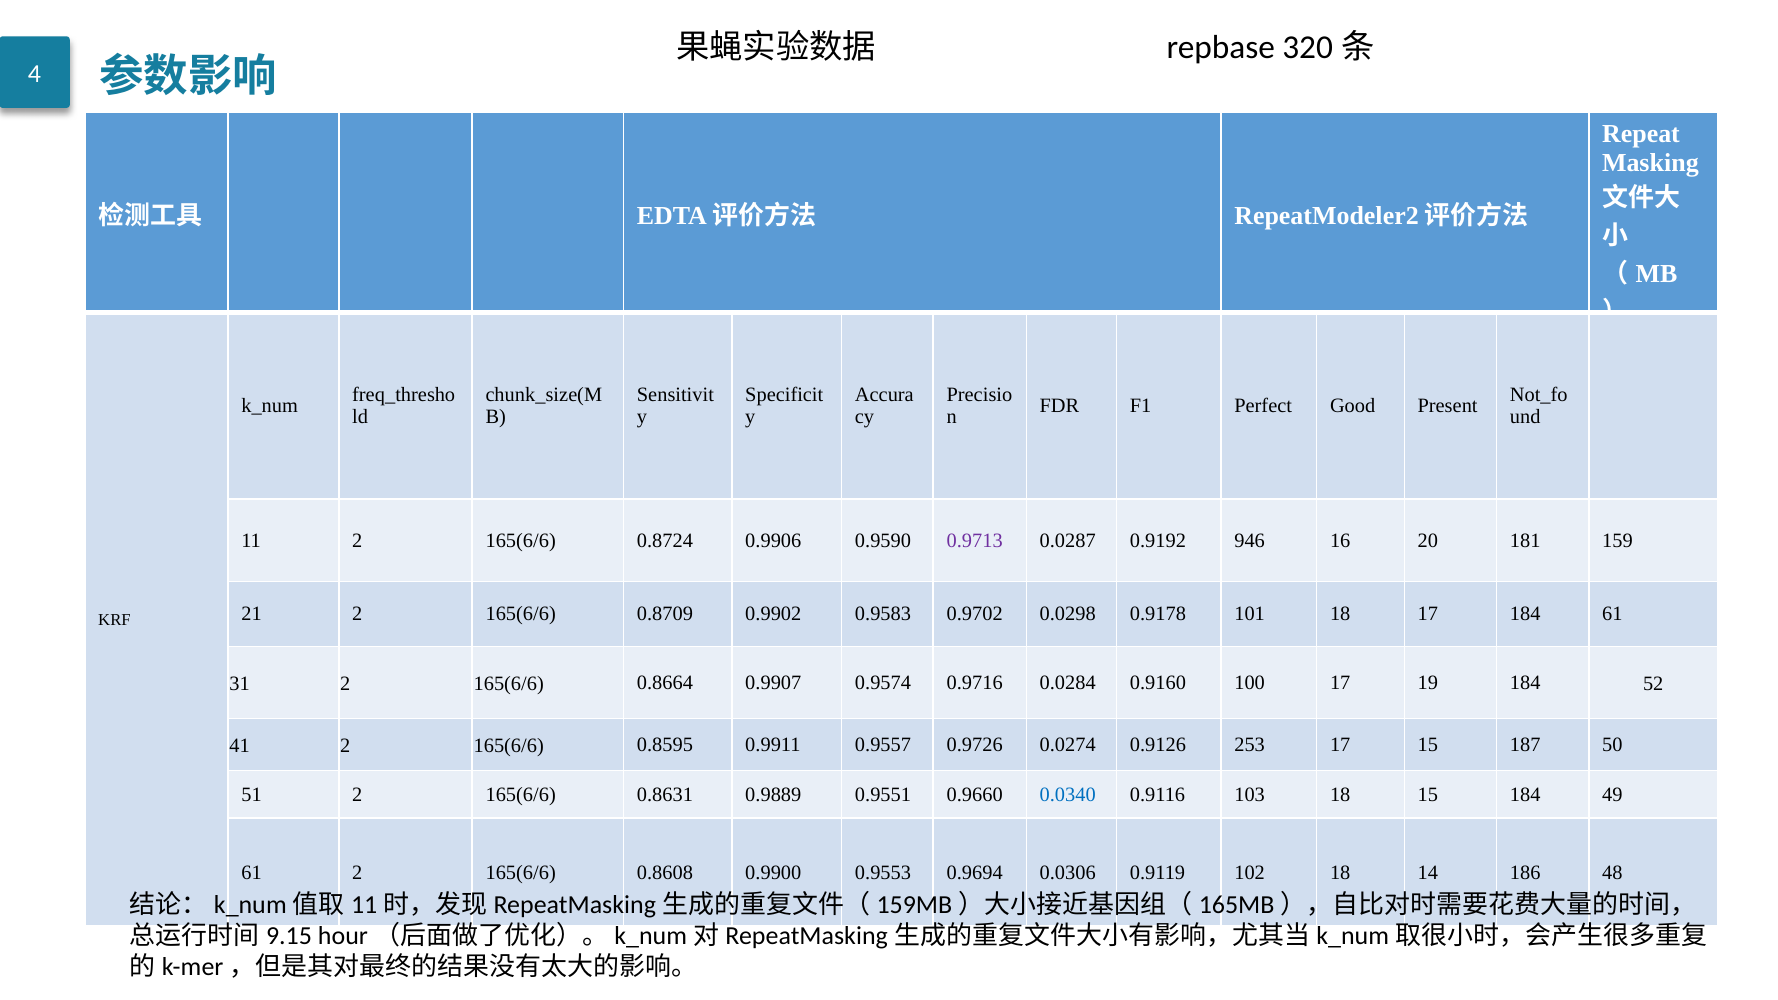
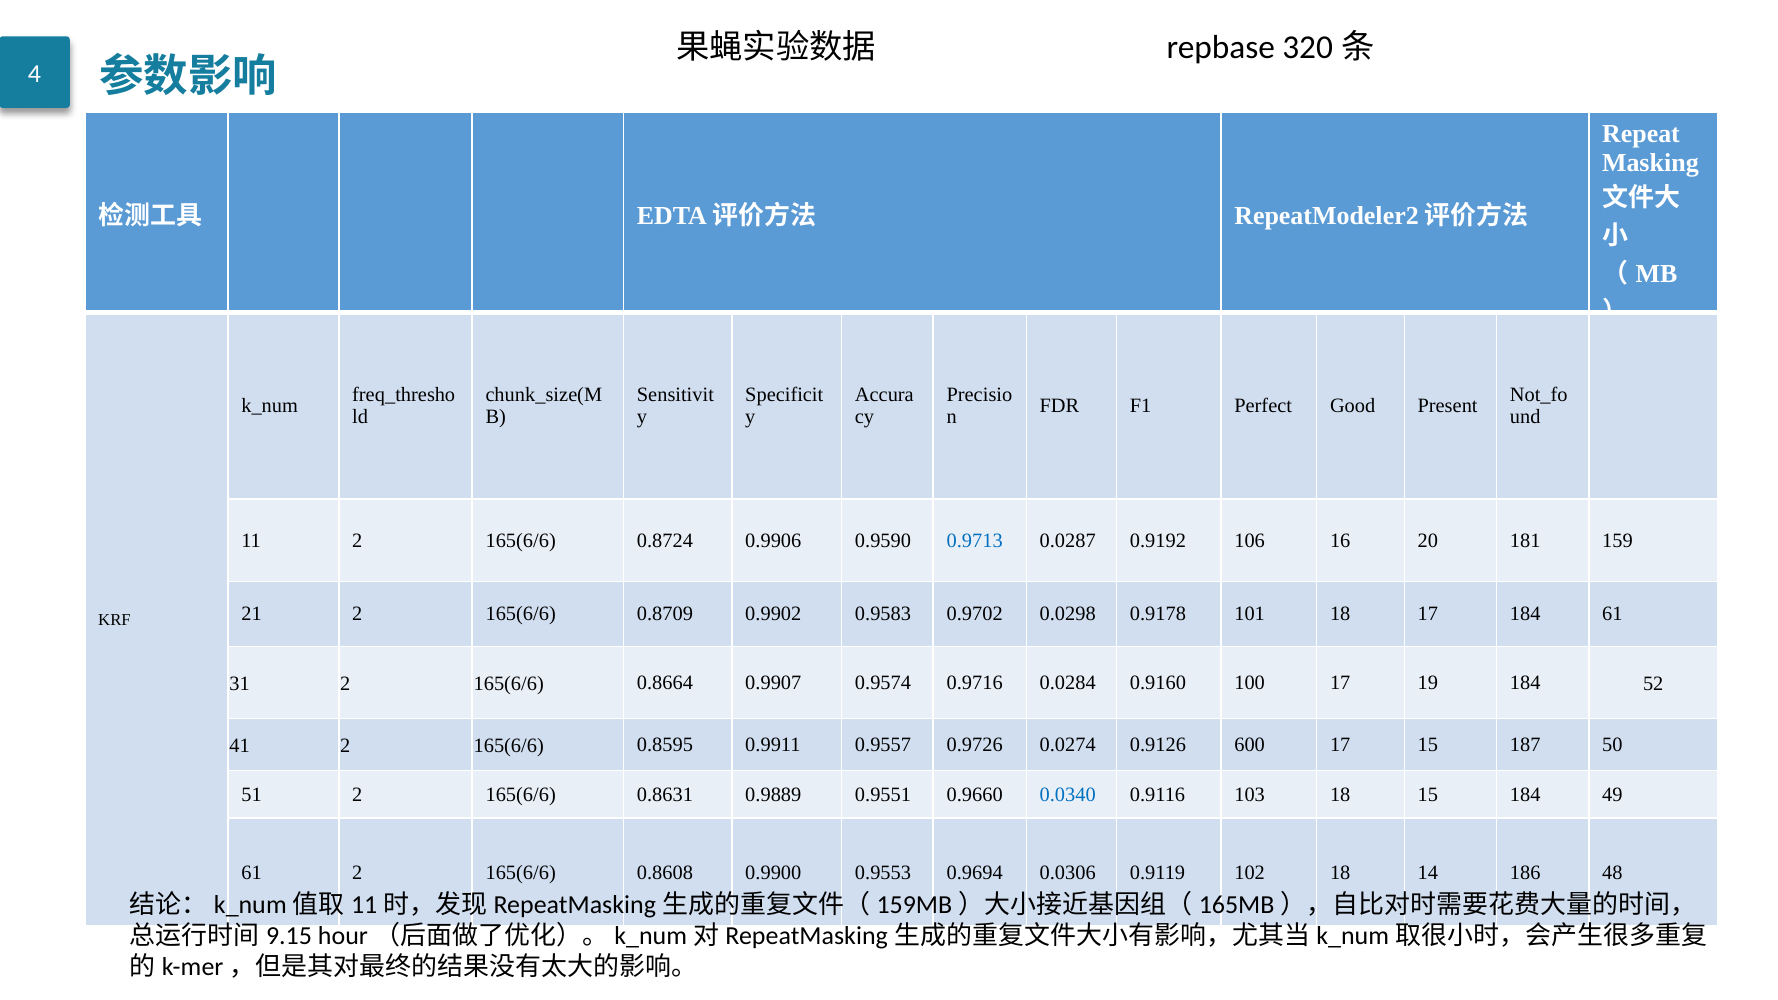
0.9713 colour: purple -> blue (975, 540)
946: 946 -> 106 (1250, 540)
253: 253 -> 600 (1250, 745)
